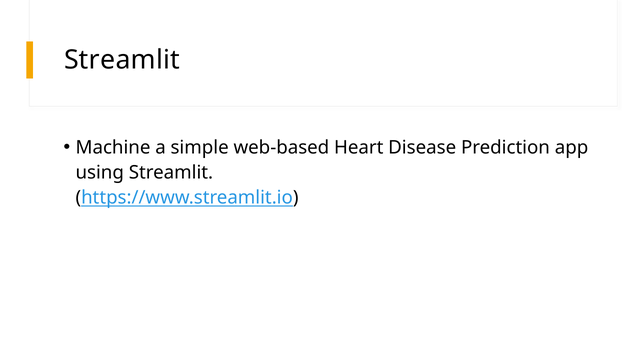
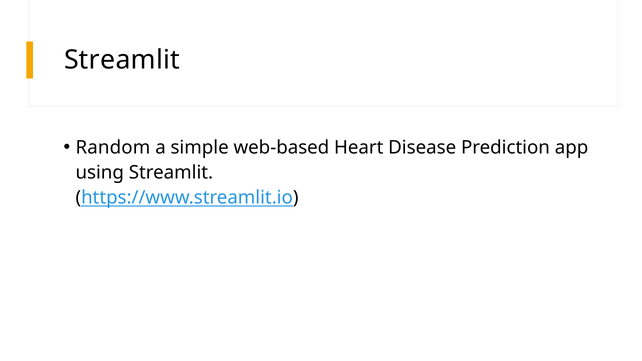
Machine: Machine -> Random (113, 148)
